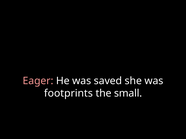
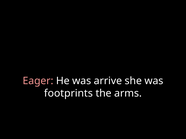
saved: saved -> arrive (108, 81)
small: small -> arms (128, 94)
